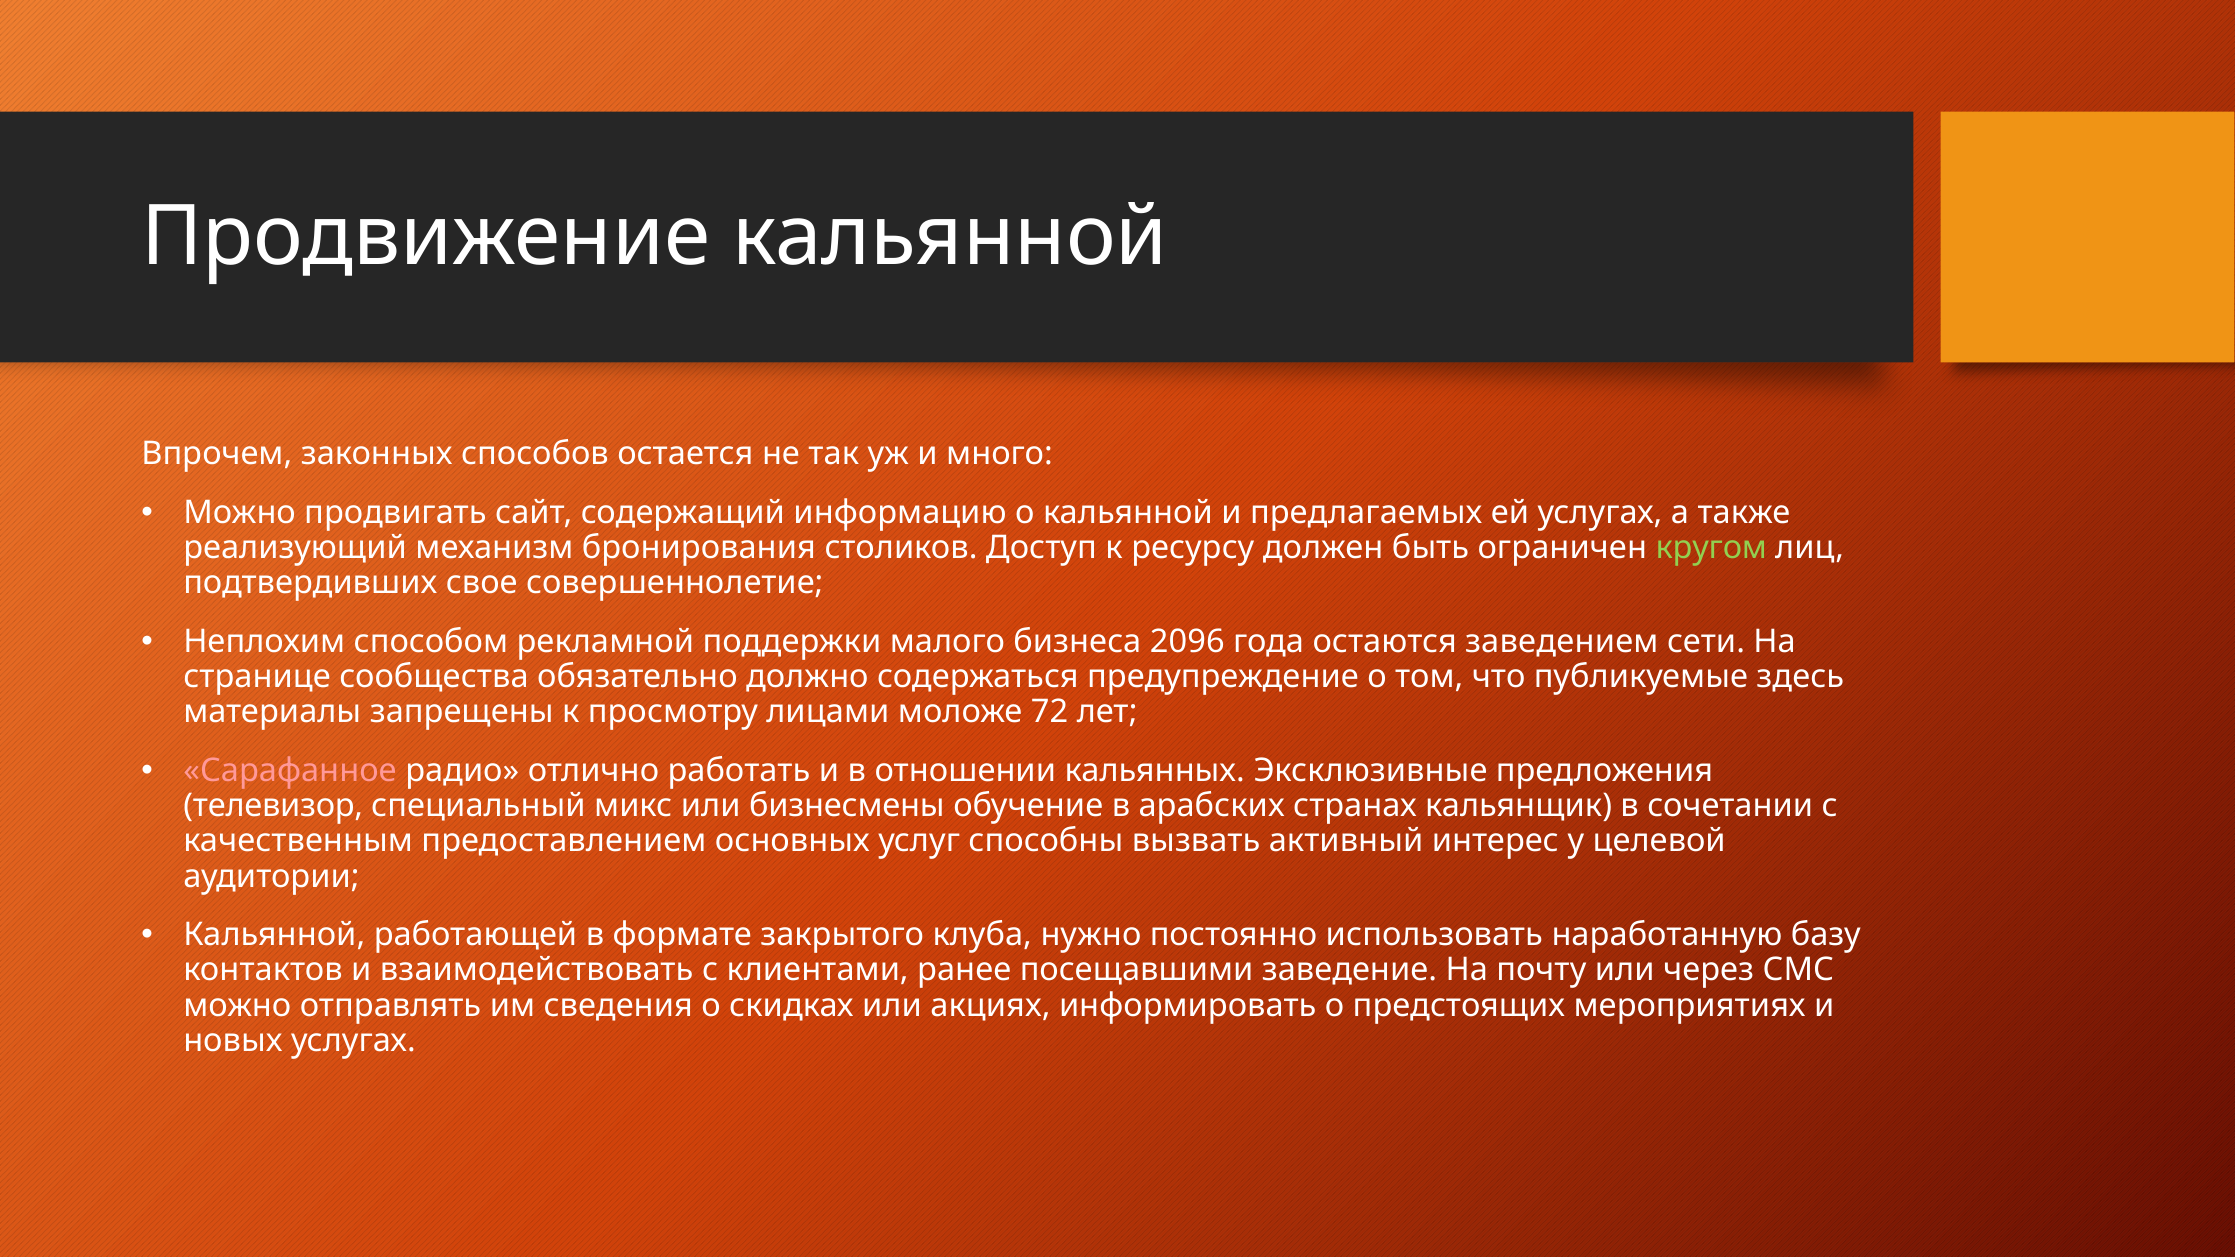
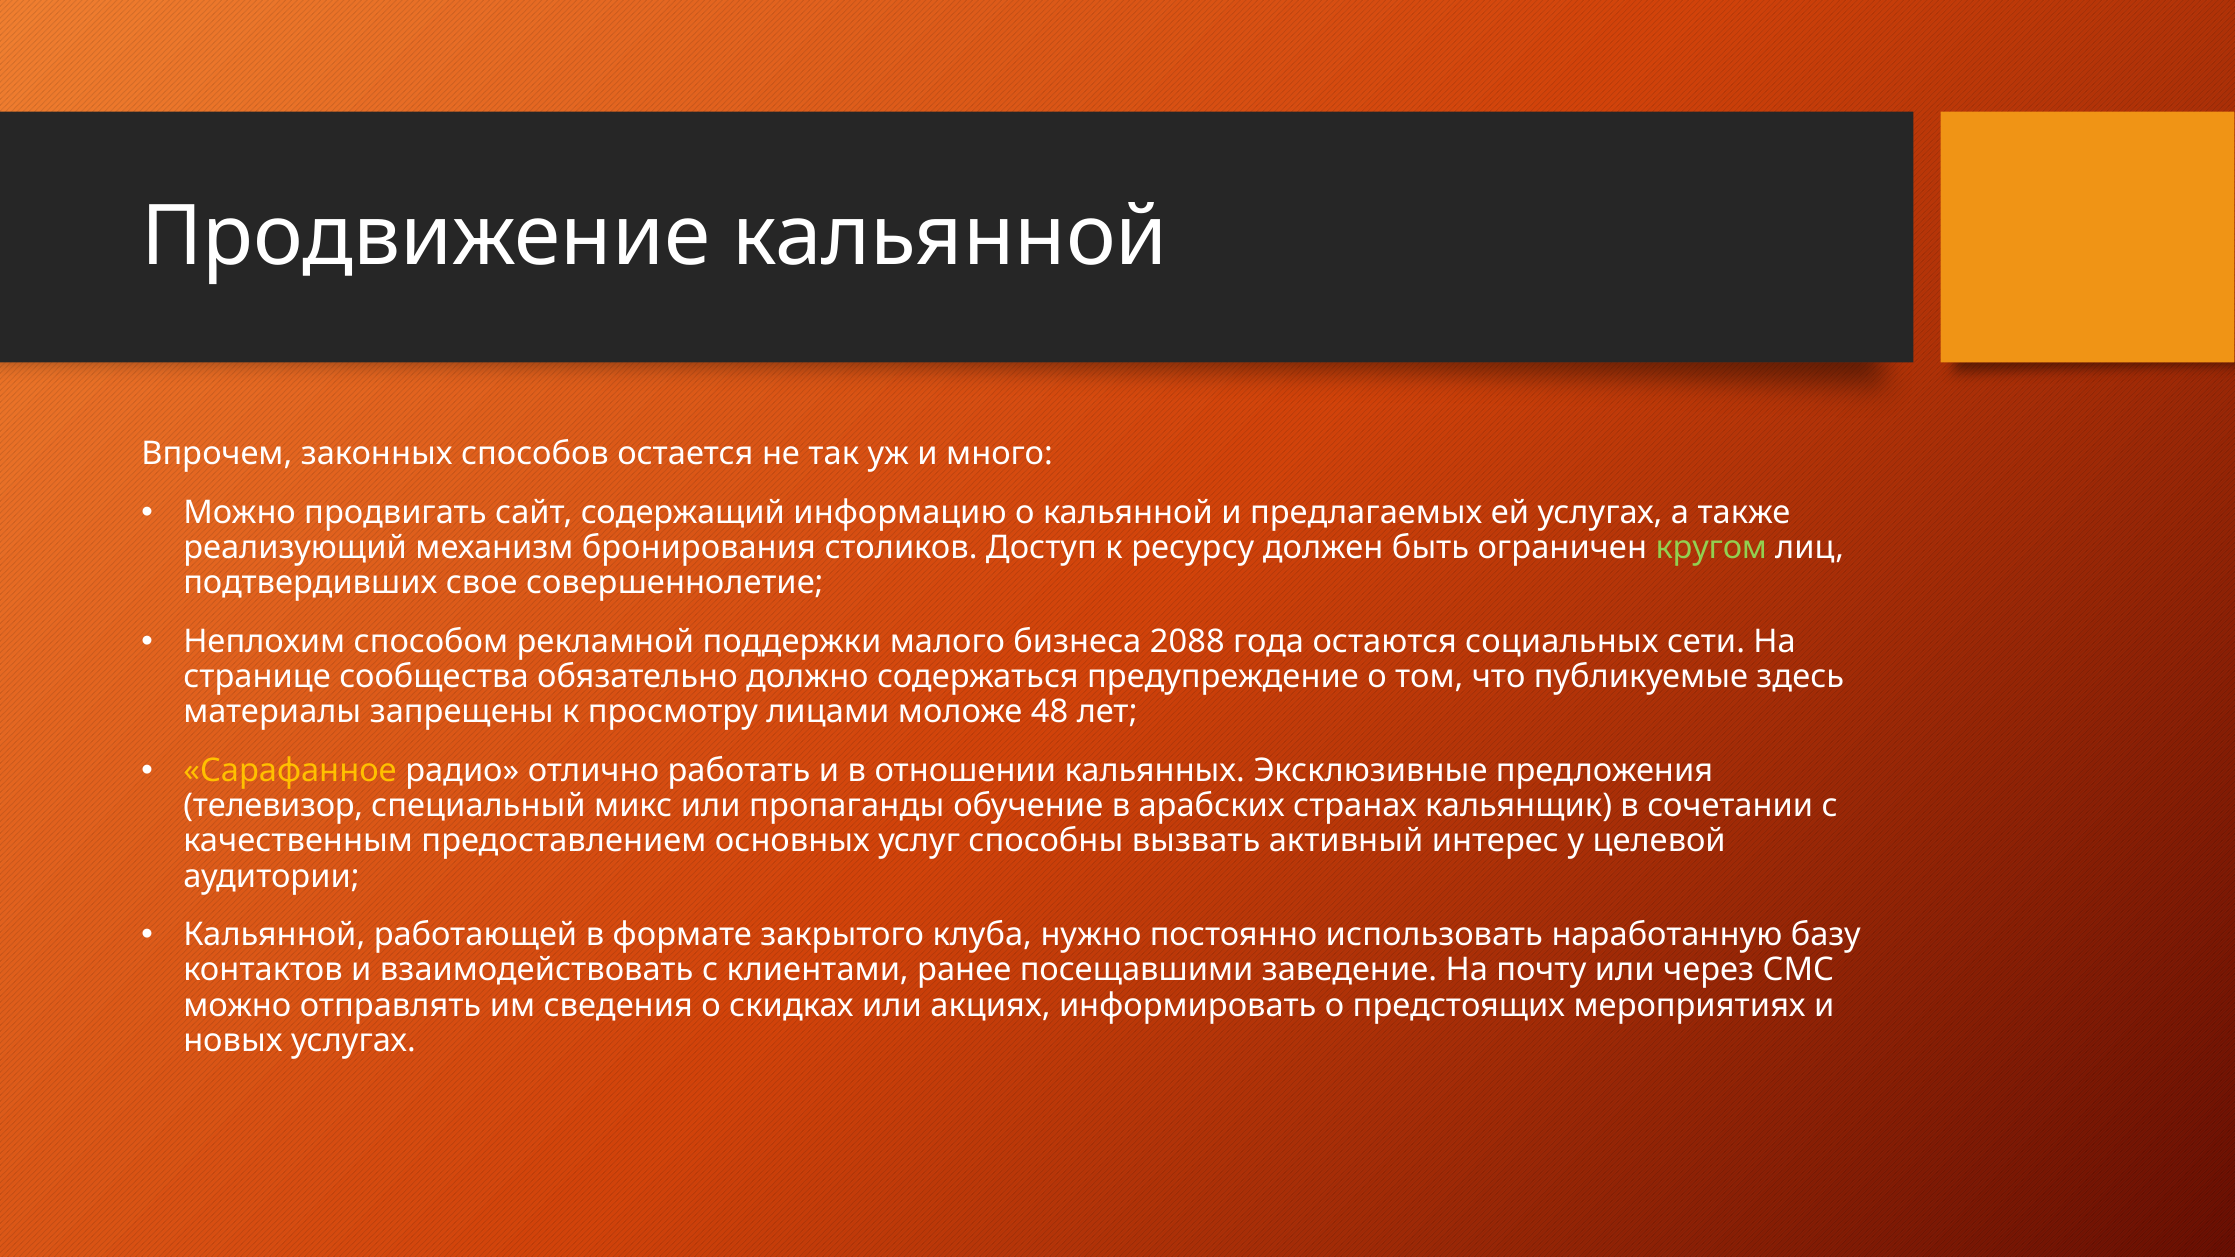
2096: 2096 -> 2088 (1187, 642)
заведением: заведением -> социальных (1562, 642)
72: 72 -> 48 (1050, 712)
Сарафанное colour: pink -> yellow (290, 771)
бизнесмены: бизнесмены -> пропаганды (847, 806)
